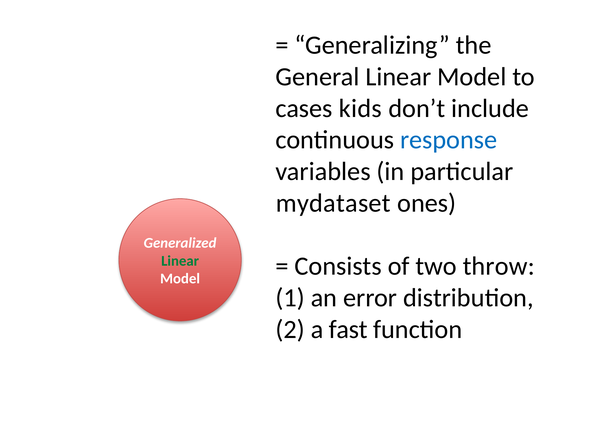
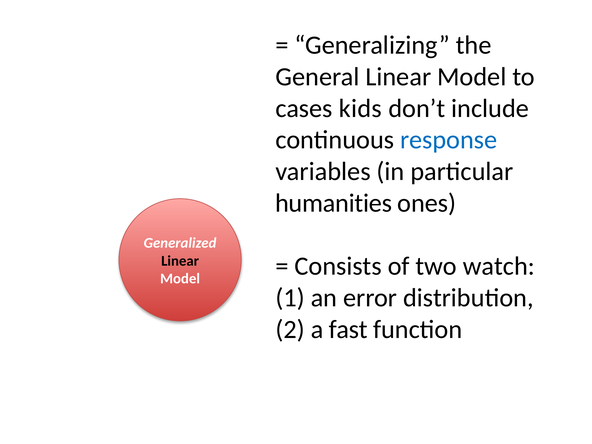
mydataset: mydataset -> humanities (334, 203)
Linear colour: green -> black (180, 261)
throw: throw -> watch (499, 266)
